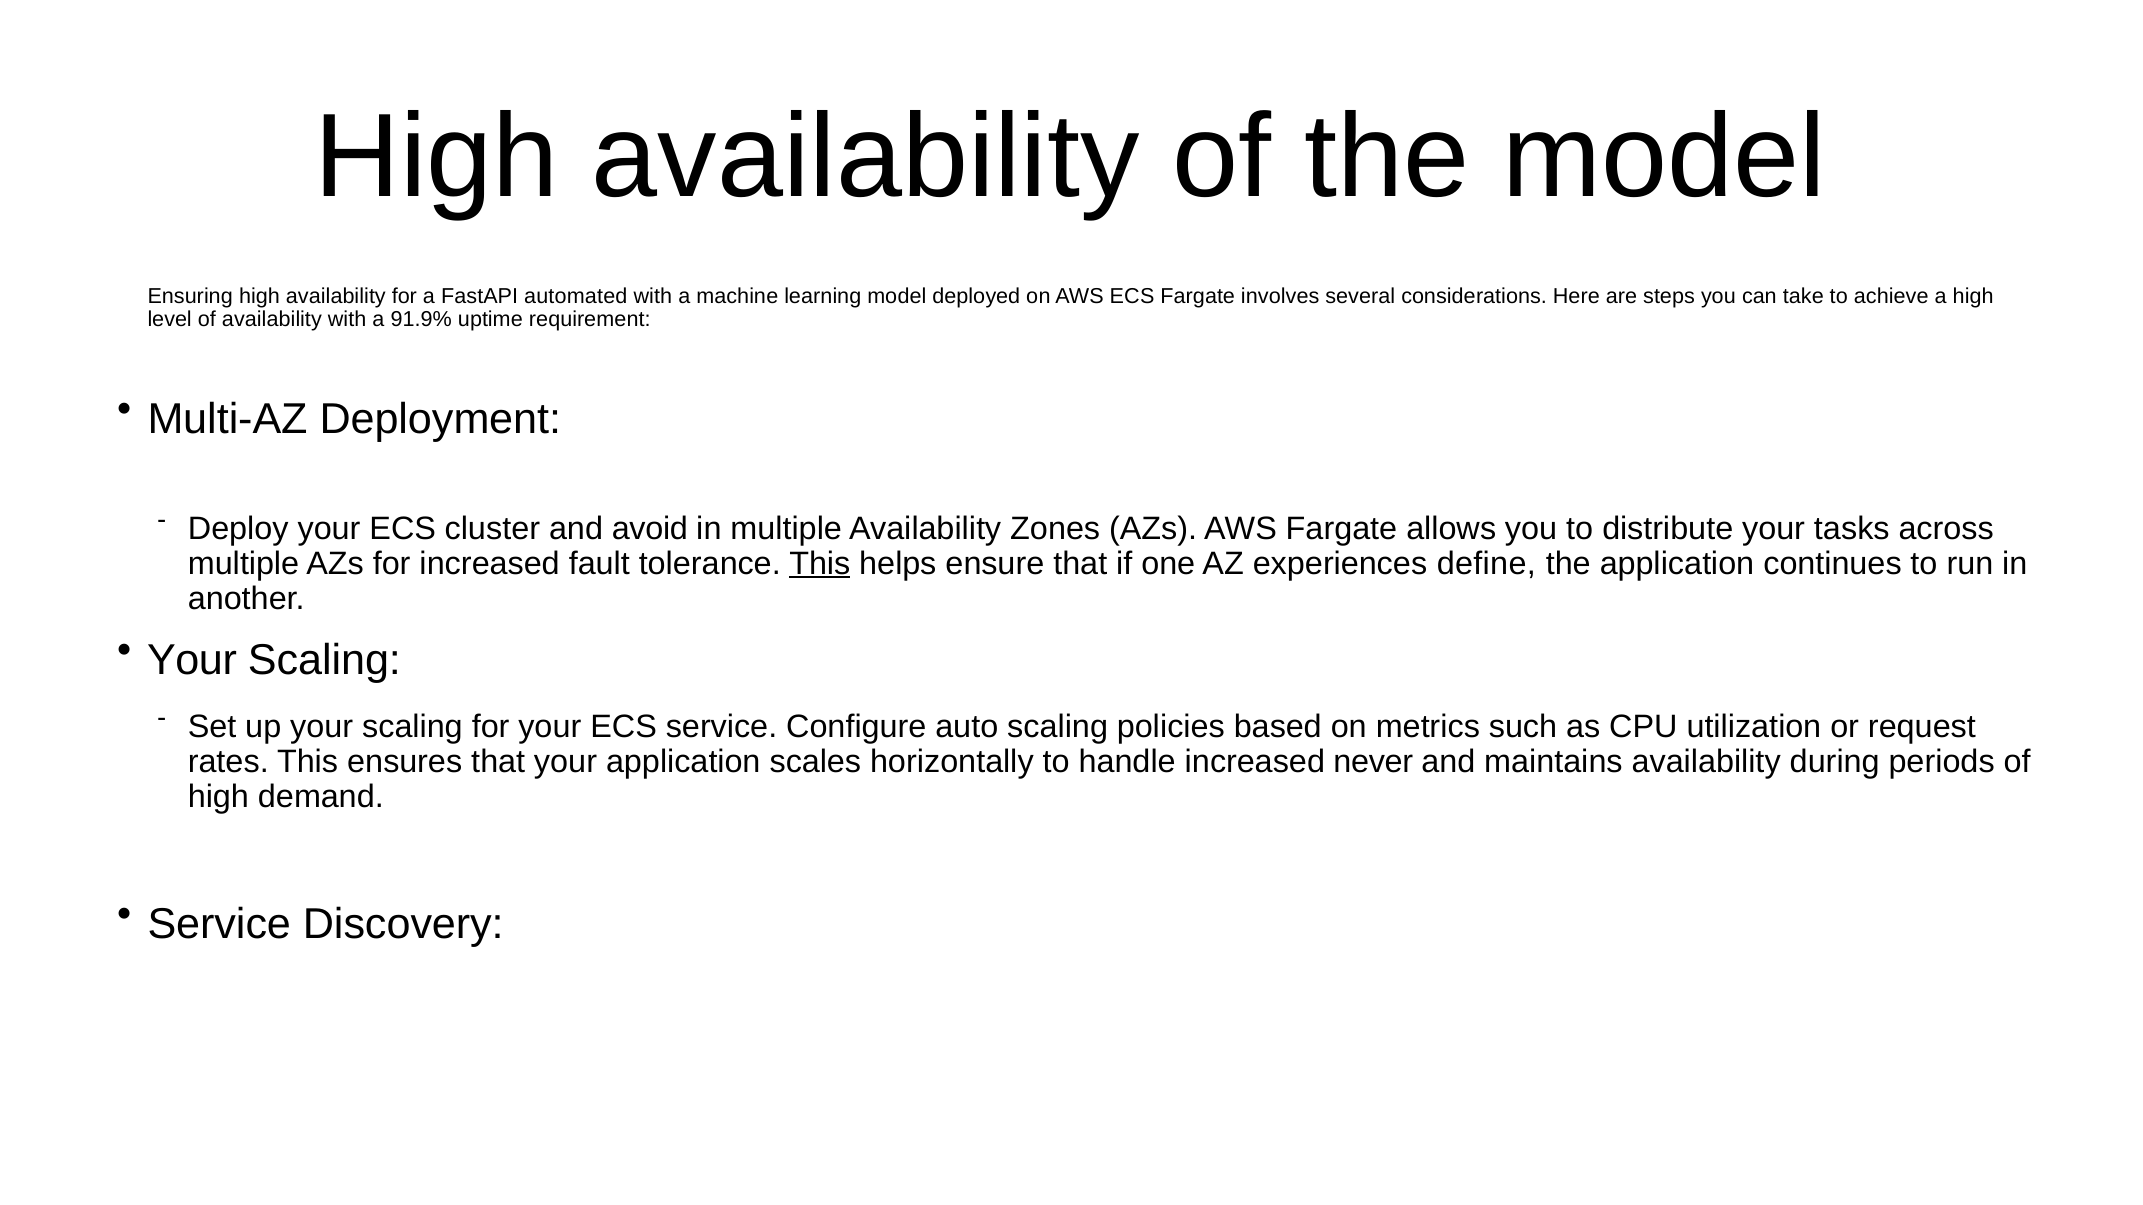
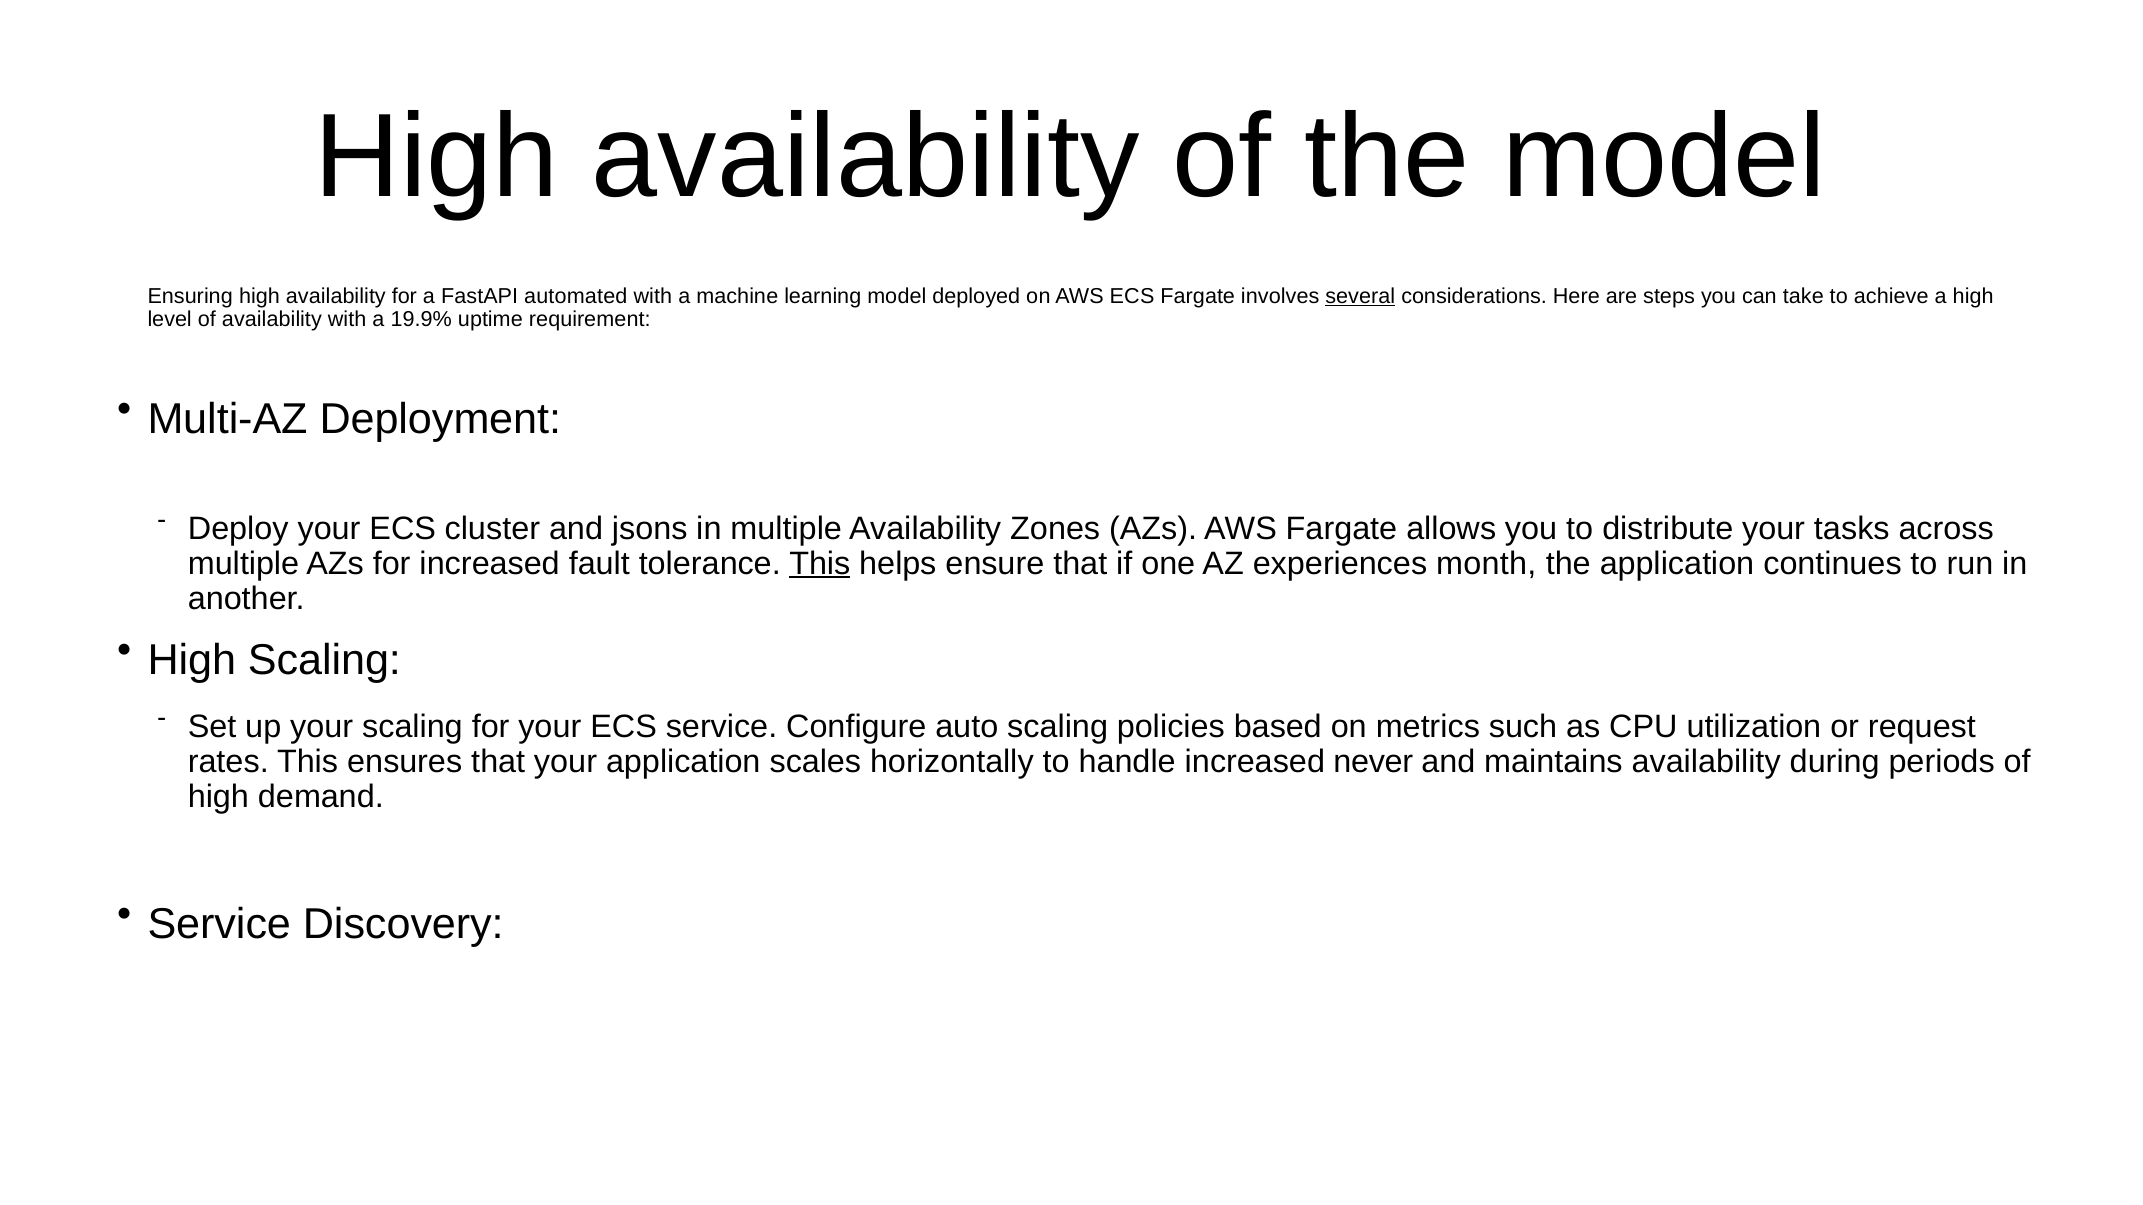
several underline: none -> present (1360, 296)
91.9%: 91.9% -> 19.9% (421, 320)
avoid: avoid -> jsons (650, 529)
define: define -> month (1486, 564)
Your: Your -> High (192, 660)
